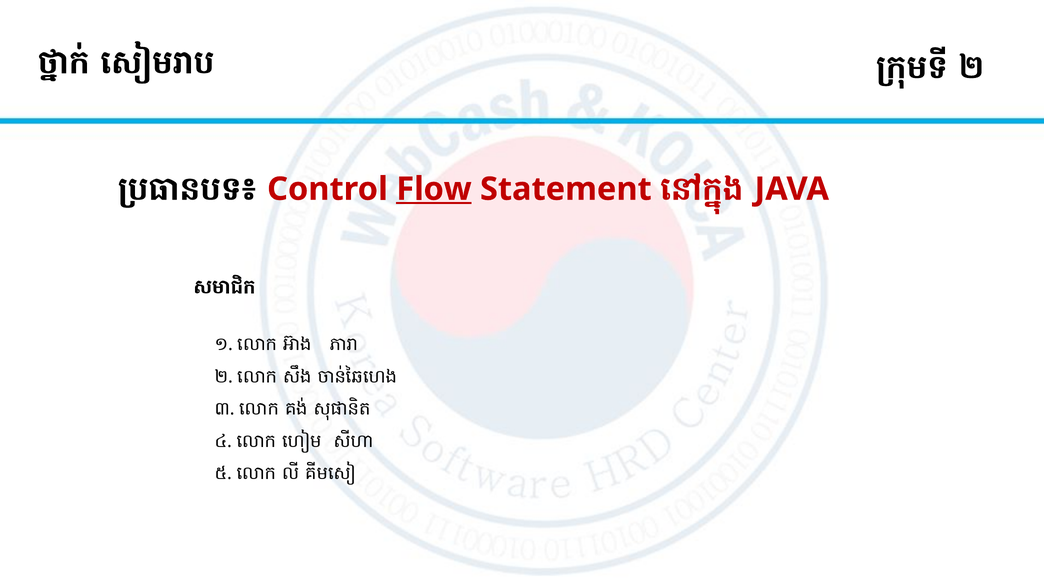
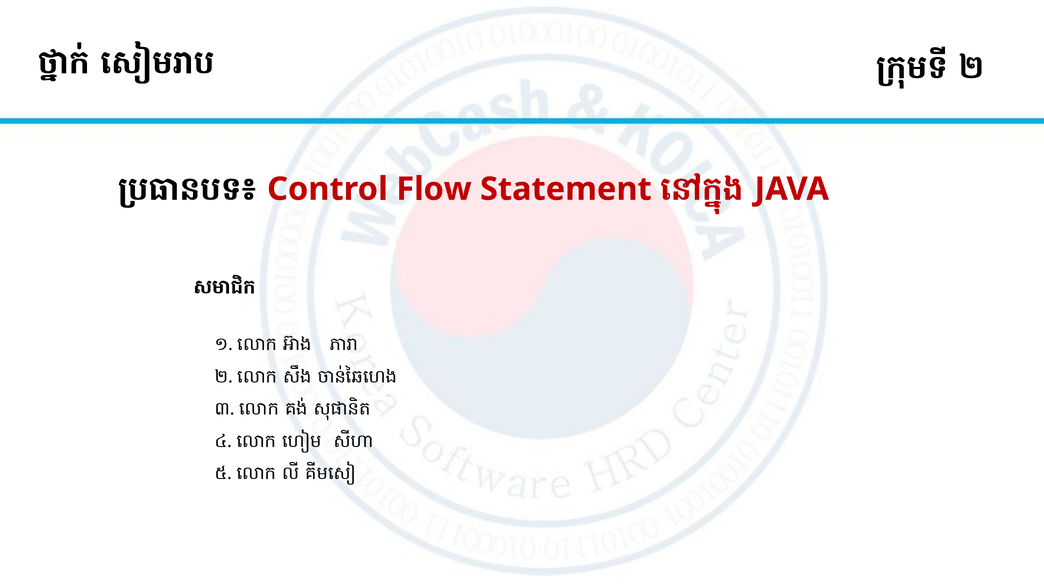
Flow underline: present -> none (434, 189)
